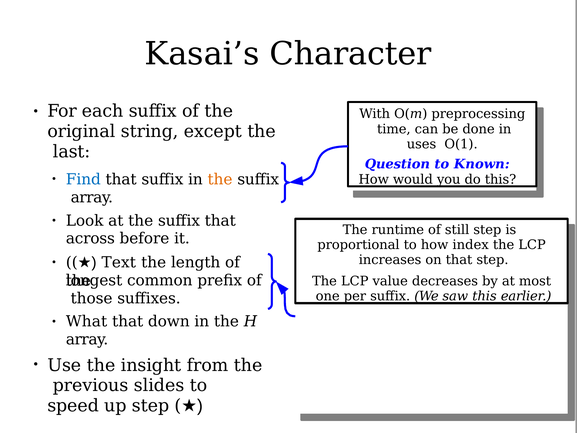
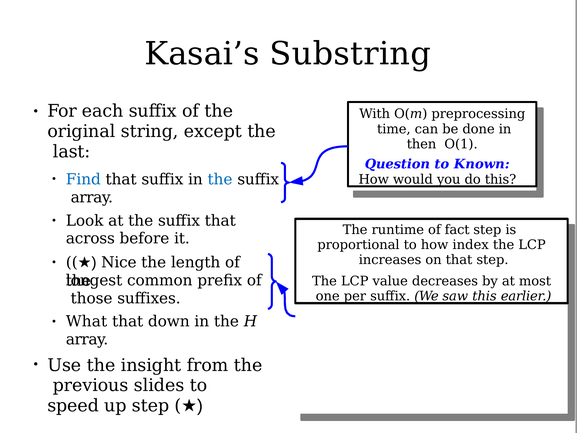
Character: Character -> Substring (350, 54)
uses: uses -> then (422, 144)
the colour: orange -> blue (220, 179)
still: still -> fact (457, 230)
Text: Text -> Nice (119, 262)
